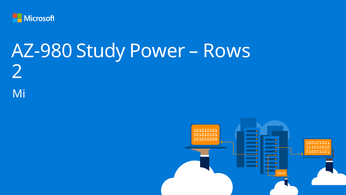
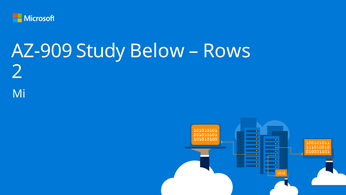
AZ-980: AZ-980 -> AZ-909 (42, 51)
Power: Power -> Below (157, 51)
